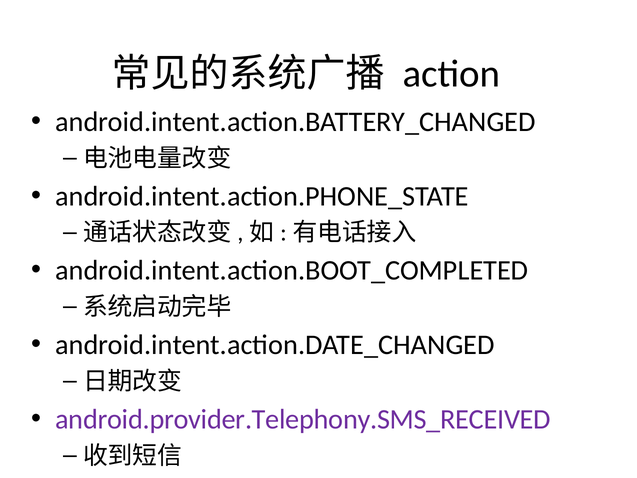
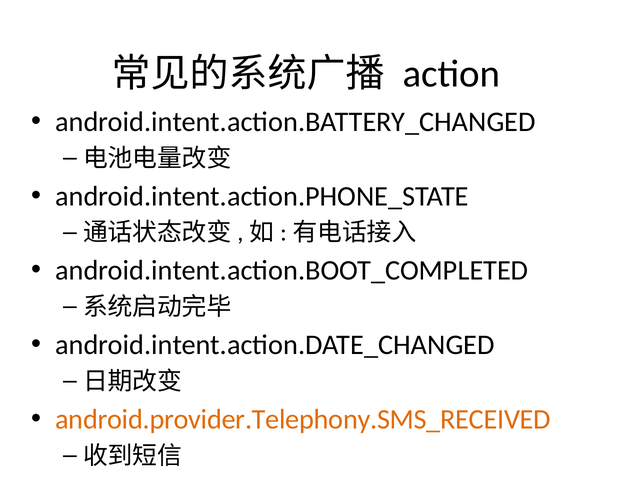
android.provider.Telephony.SMS_RECEIVED colour: purple -> orange (303, 419)
